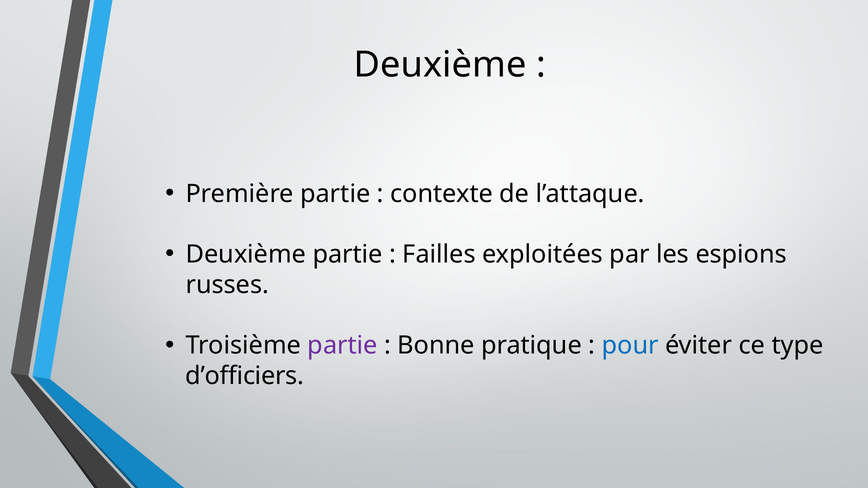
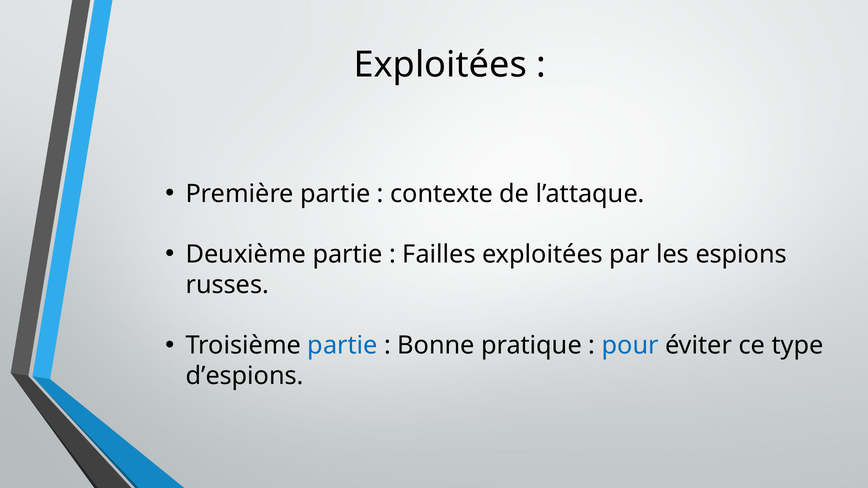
Deuxième: Deuxième -> Exploitées (440, 65)
partie colour: purple -> blue (343, 346)
d’officiers: d’officiers -> d’espions (245, 376)
